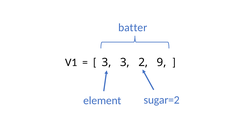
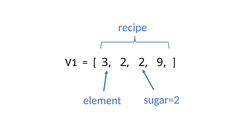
batter: batter -> recipe (133, 28)
3 3: 3 -> 2 (125, 62)
